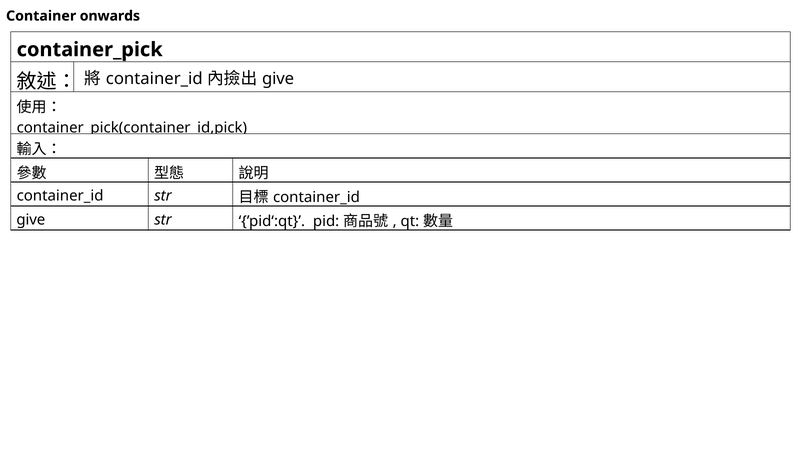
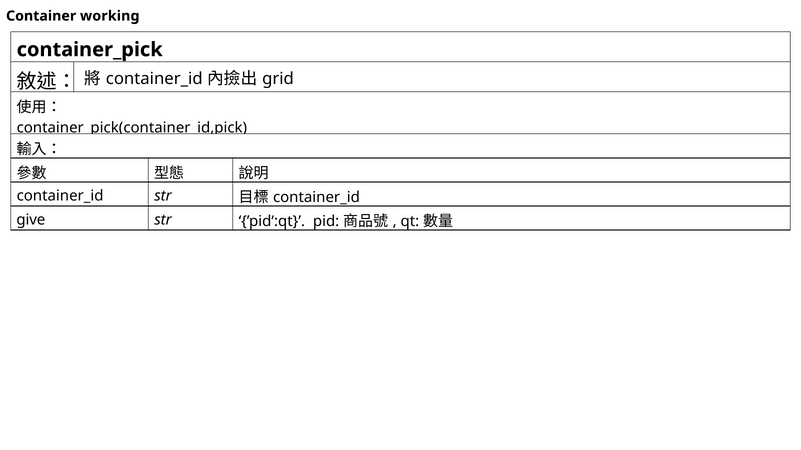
onwards: onwards -> working (110, 16)
give: give -> grid (278, 79)
